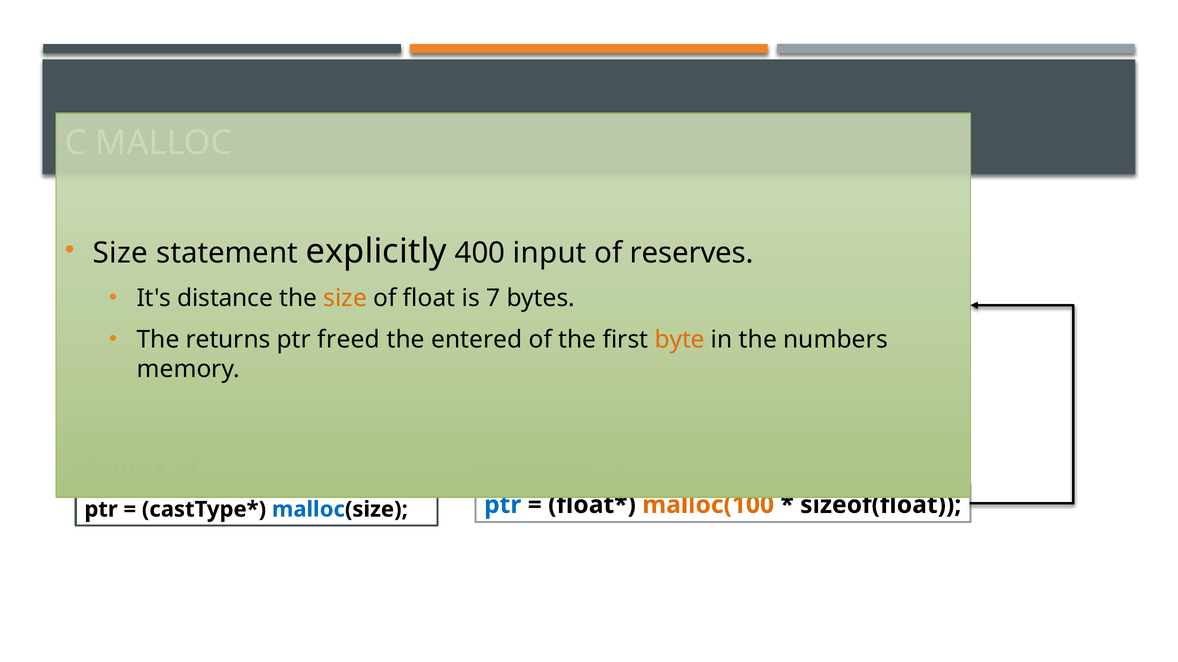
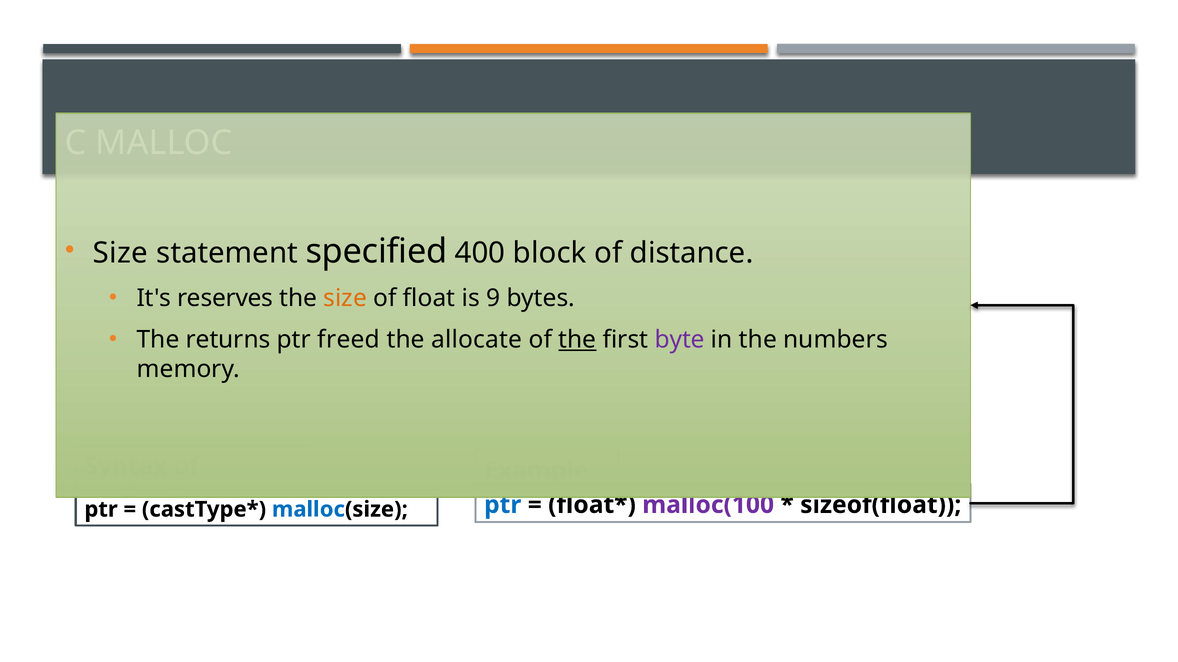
explicitly: explicitly -> specified (376, 251)
input: input -> block (550, 253)
reserves: reserves -> distance (692, 253)
distance: distance -> reserves (225, 298)
7: 7 -> 9 (493, 298)
entered: entered -> allocate (477, 340)
the underline: none -> present (577, 340)
byte colour: orange -> purple (680, 340)
malloc(100 colour: orange -> purple (708, 505)
